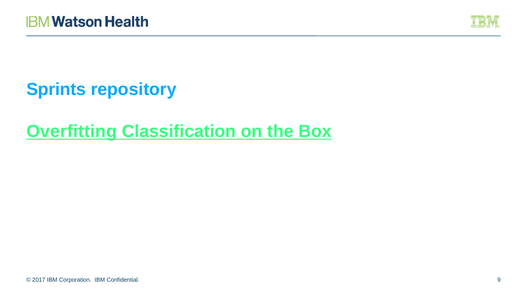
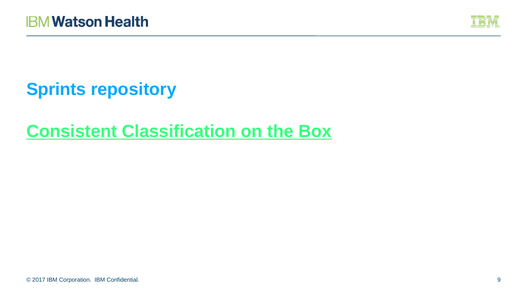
Overfitting: Overfitting -> Consistent (72, 132)
